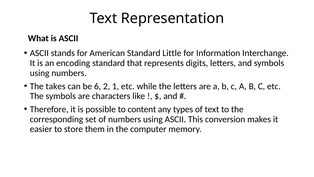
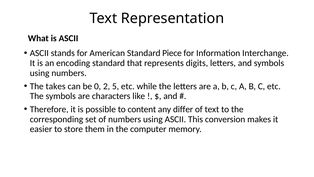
Little: Little -> Piece (172, 53)
6: 6 -> 0 (98, 86)
1: 1 -> 5 (116, 86)
types: types -> differ (183, 109)
